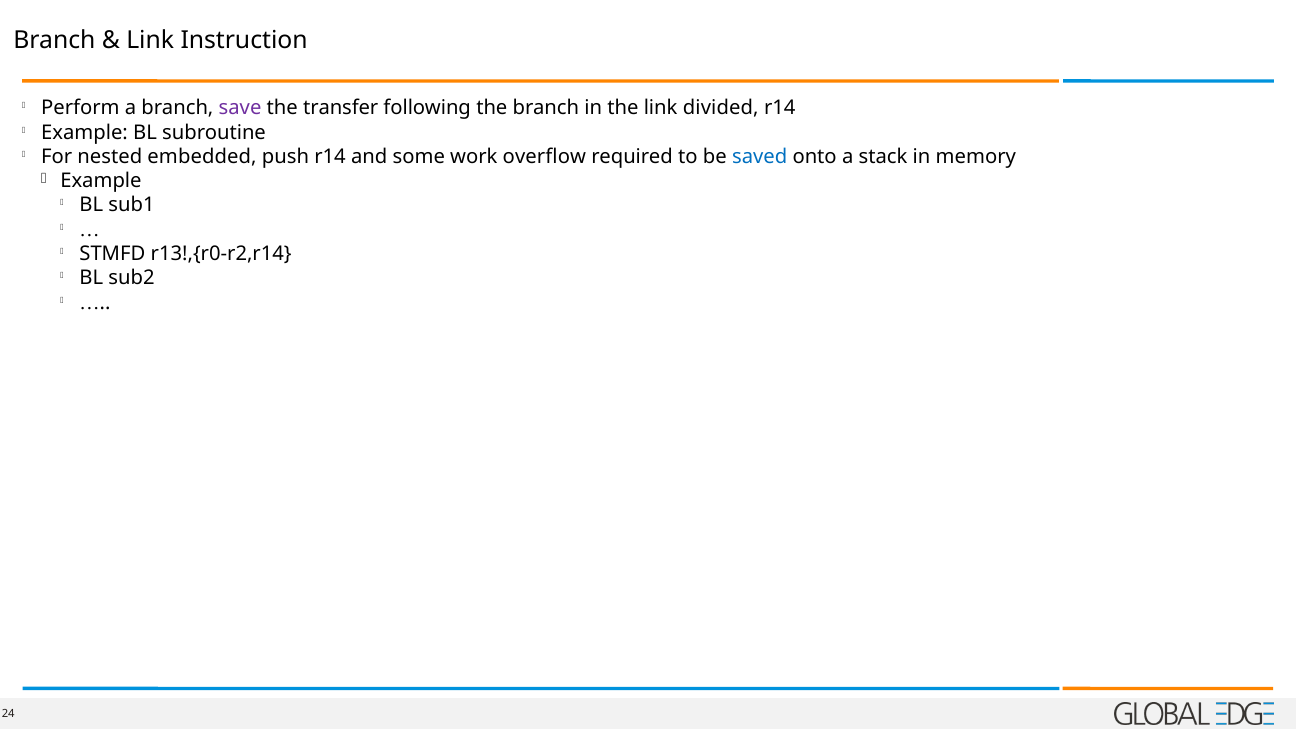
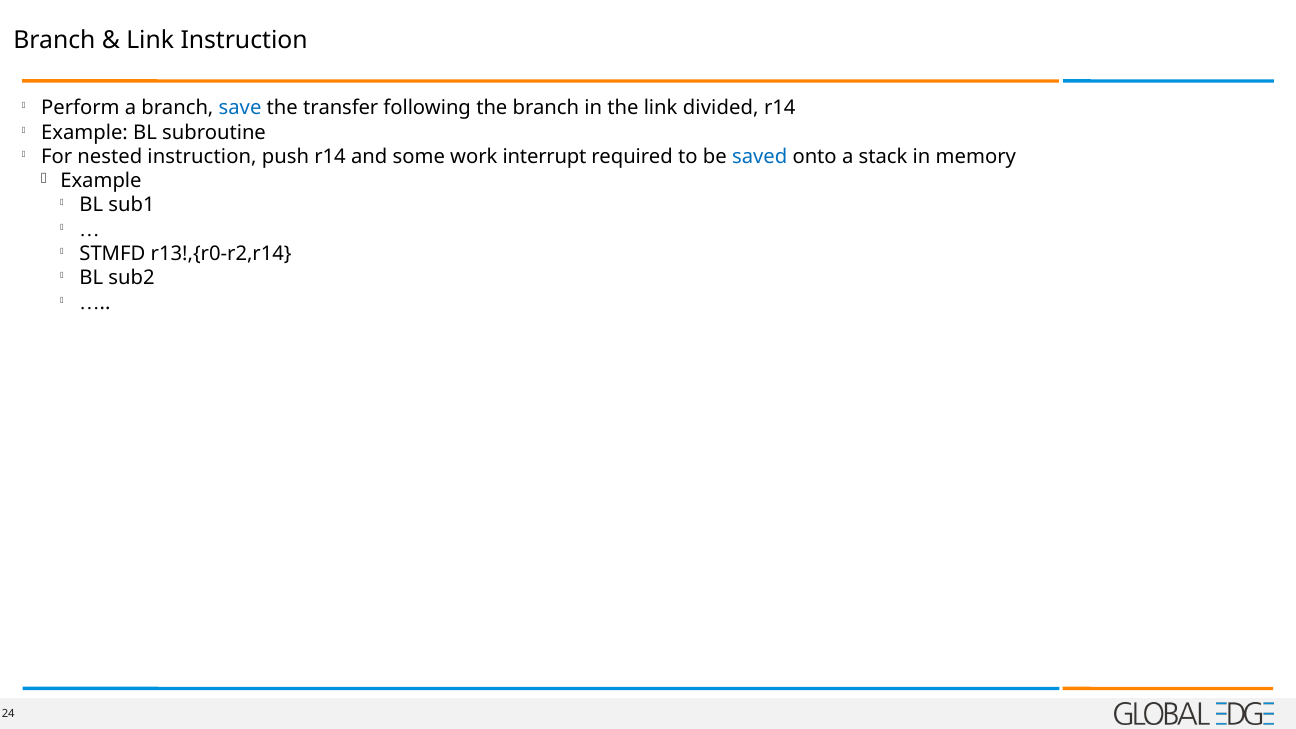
save colour: purple -> blue (240, 108)
nested embedded: embedded -> instruction (202, 157)
overflow: overflow -> interrupt (545, 157)
